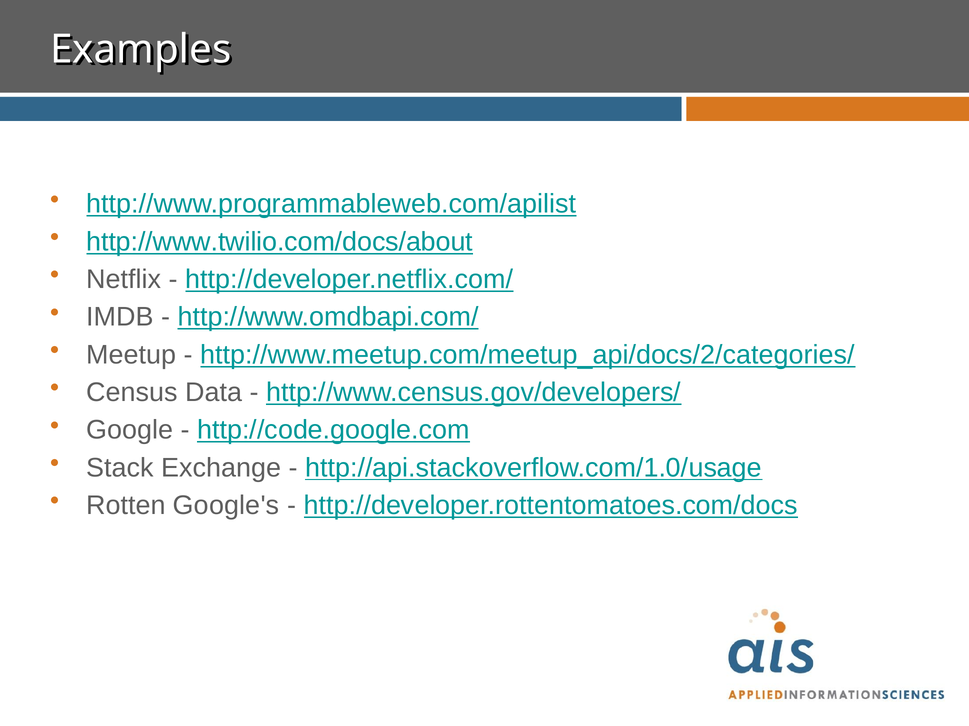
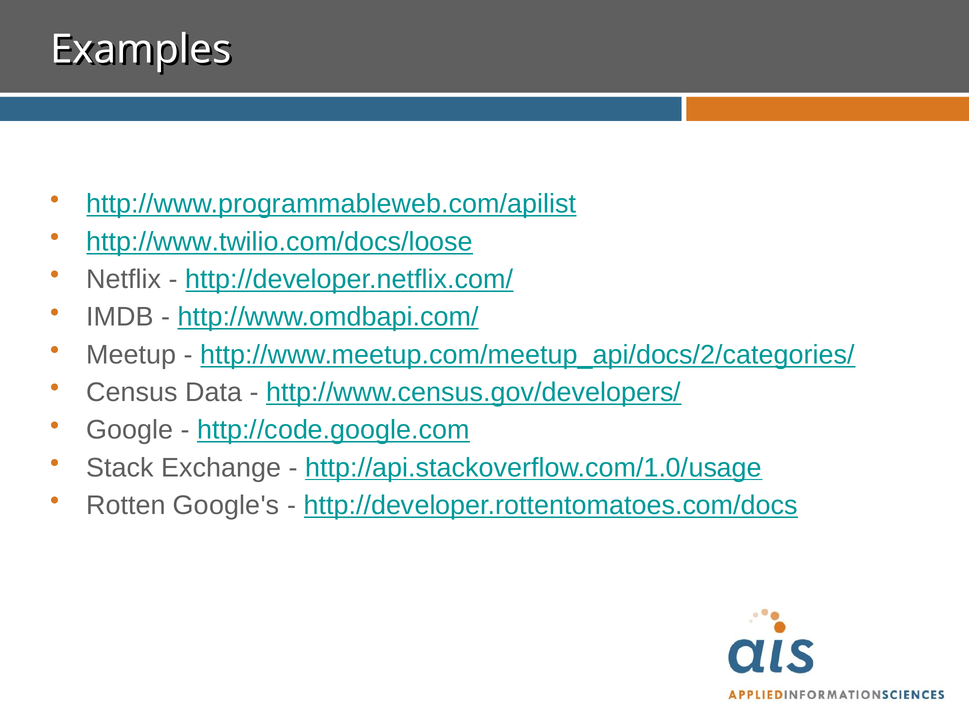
http://www.twilio.com/docs/about: http://www.twilio.com/docs/about -> http://www.twilio.com/docs/loose (280, 242)
